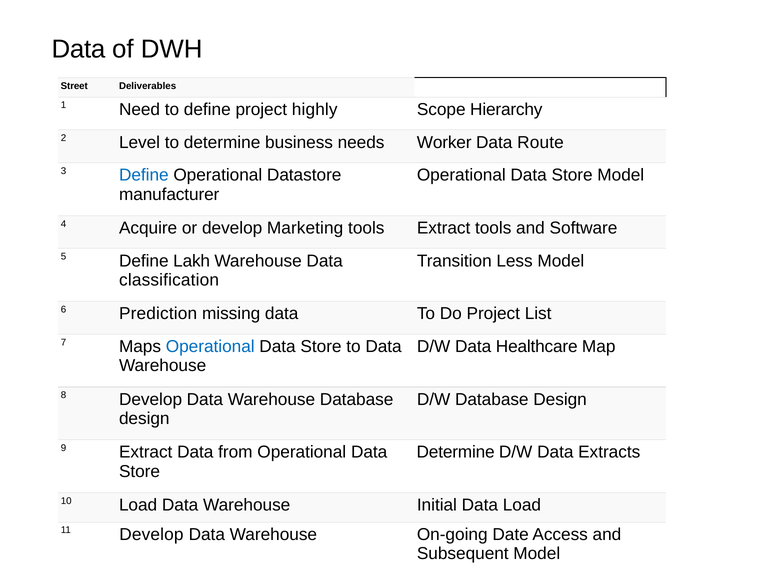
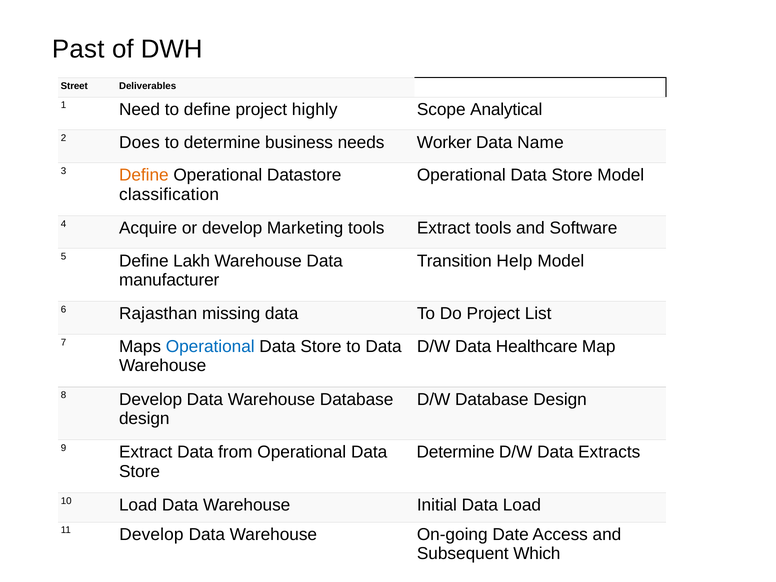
Data: Data -> Past (78, 49)
Hierarchy: Hierarchy -> Analytical (506, 109)
Level: Level -> Does (139, 142)
Route: Route -> Name (540, 142)
Define colour: blue -> orange (144, 175)
manufacturer: manufacturer -> classification (169, 194)
Less: Less -> Help (514, 261)
classification: classification -> manufacturer (169, 280)
Prediction: Prediction -> Rajasthan (158, 314)
Subsequent Model: Model -> Which (537, 554)
